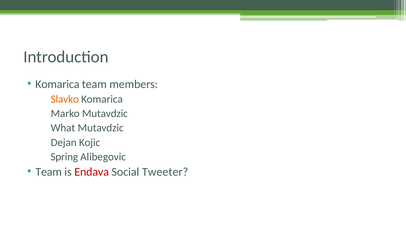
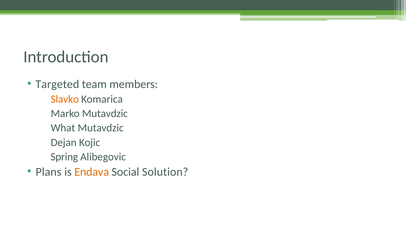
Komarica: Komarica -> Targeted (57, 84)
Team: Team -> Plans (49, 172)
Endava colour: red -> orange (92, 172)
Tweeter: Tweeter -> Solution (165, 172)
